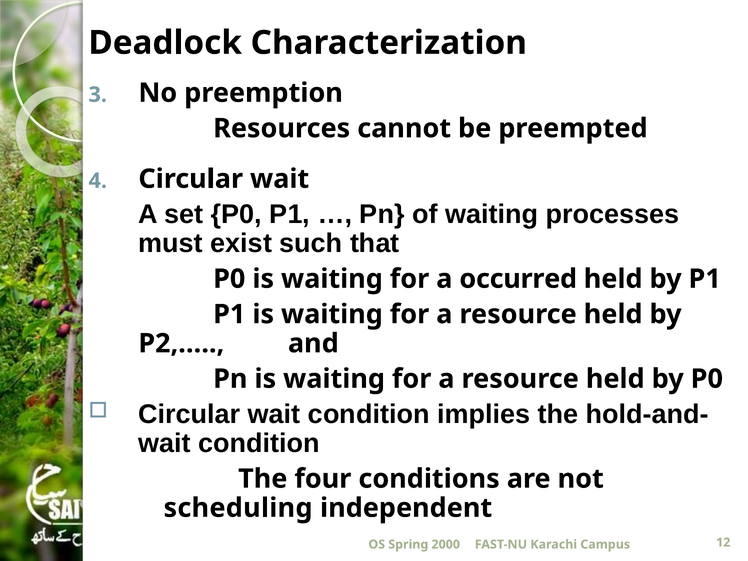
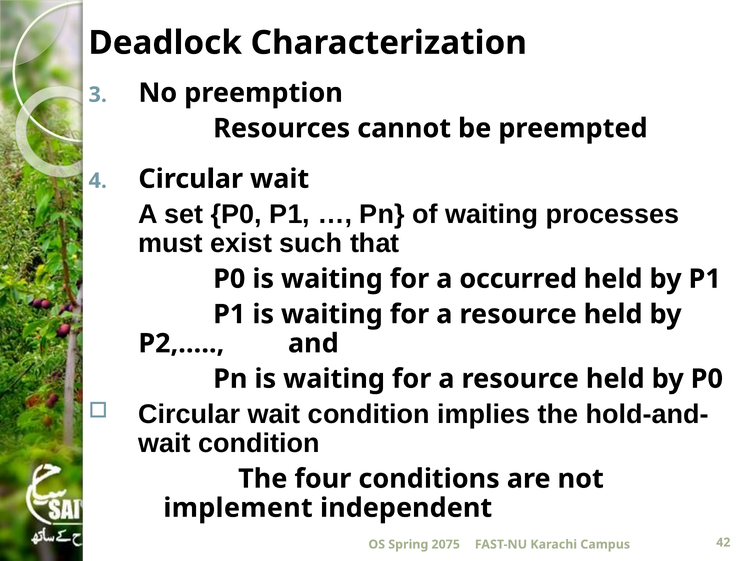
scheduling: scheduling -> implement (238, 508)
2000: 2000 -> 2075 (446, 544)
12: 12 -> 42 (723, 542)
